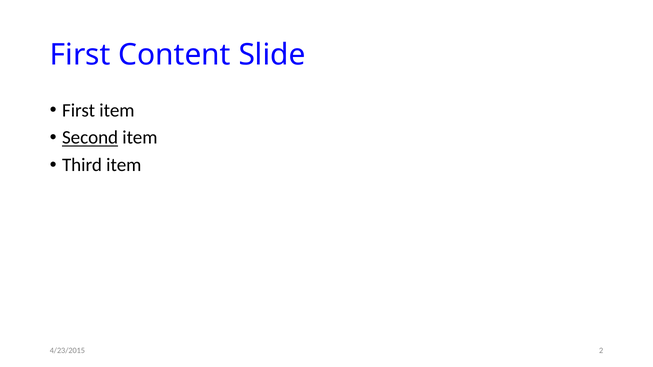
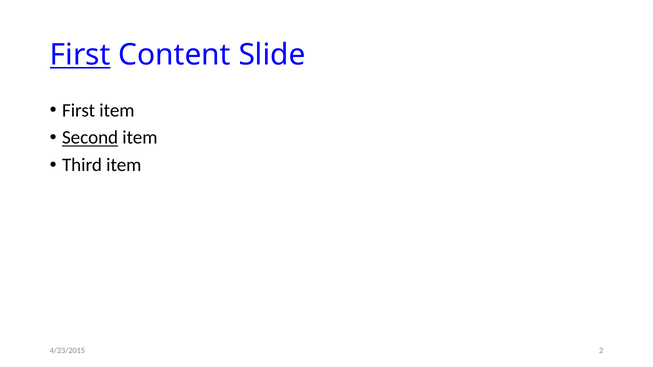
First underline: none -> present (80, 55)
